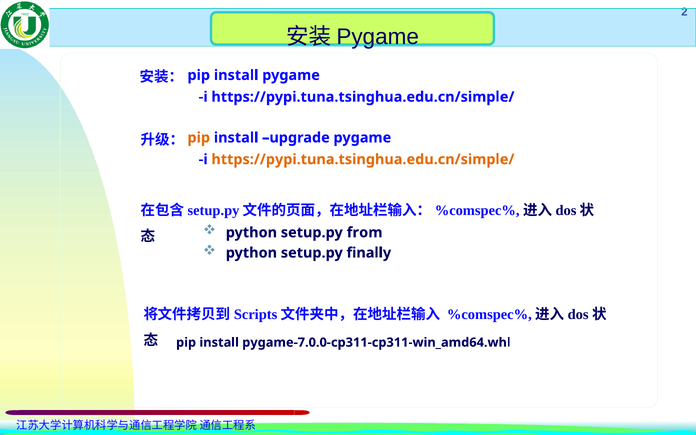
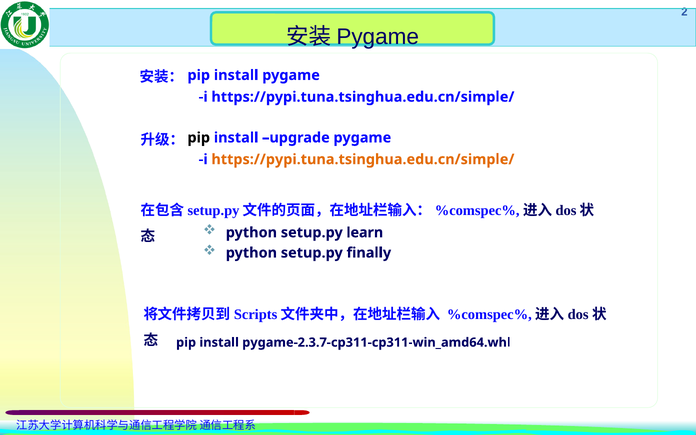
pip colour: orange -> black (199, 138)
from: from -> learn (365, 232)
pygame-7.0.0-cp311-cp311-win_amd64.whl: pygame-7.0.0-cp311-cp311-win_amd64.whl -> pygame-2.3.7-cp311-cp311-win_amd64.whl (376, 342)
